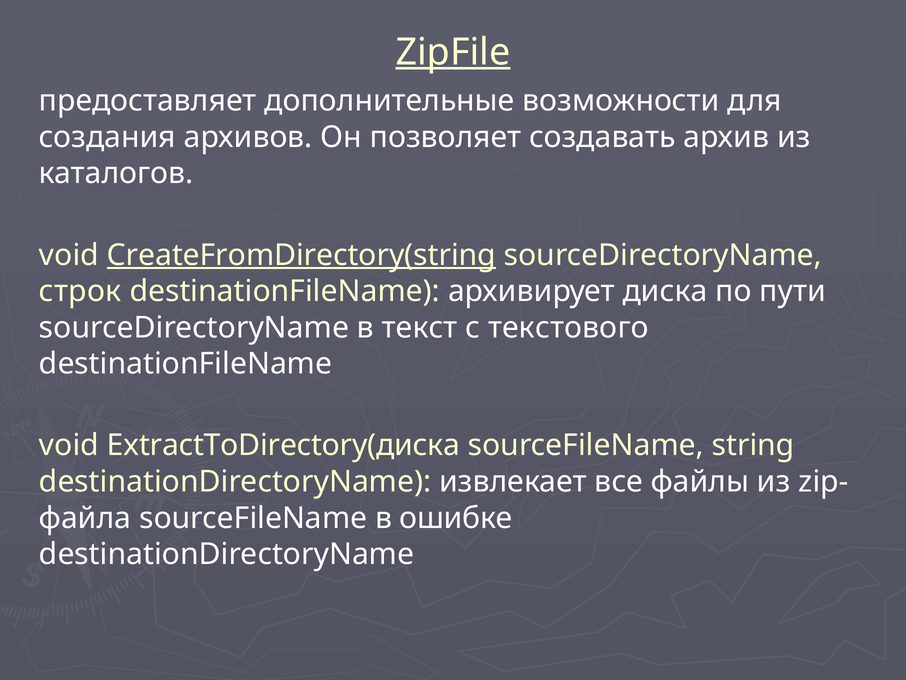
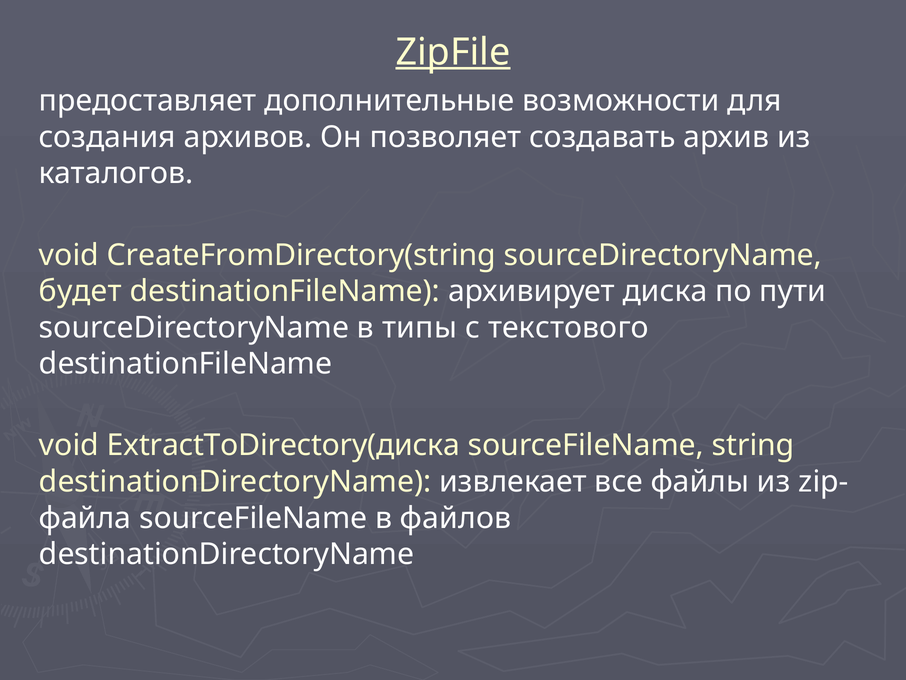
CreateFromDirectory(string underline: present -> none (301, 255)
строк: строк -> будет (80, 291)
текст: текст -> типы (420, 327)
ошибке: ошибке -> файлов (456, 518)
